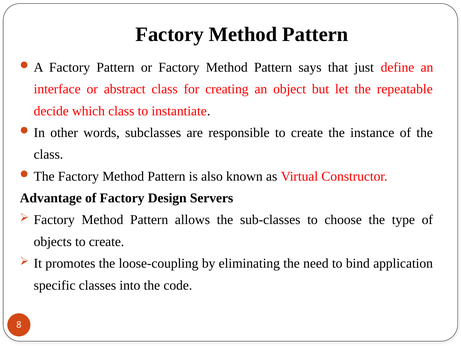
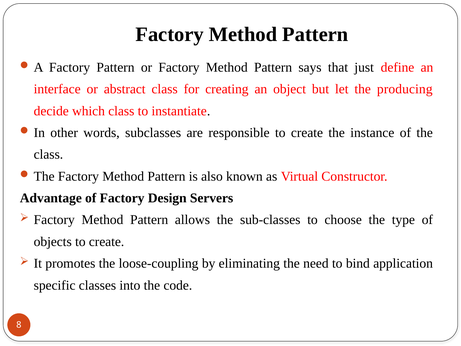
repeatable: repeatable -> producing (405, 89)
